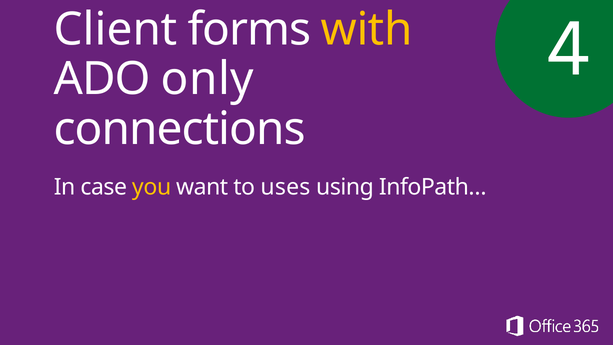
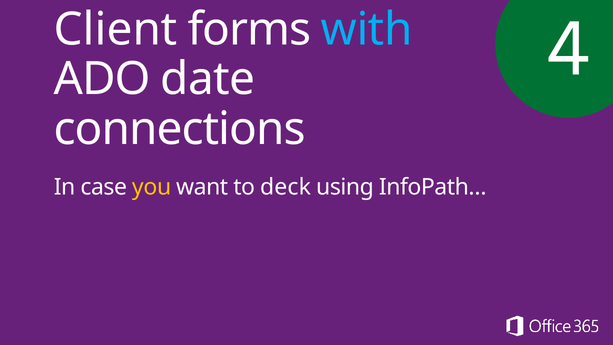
with colour: yellow -> light blue (367, 30)
only: only -> date (208, 79)
uses: uses -> deck (285, 187)
